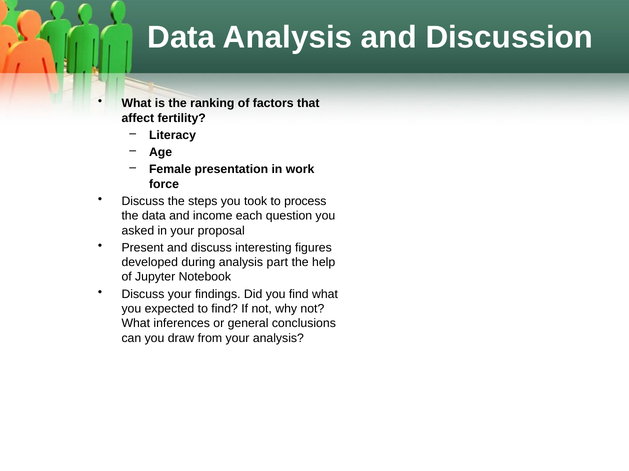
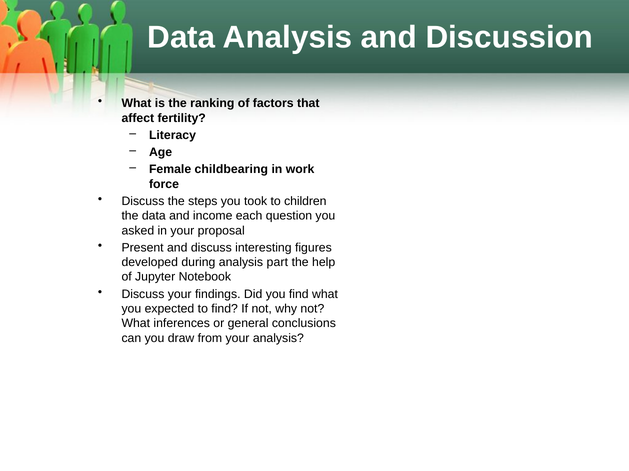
presentation: presentation -> childbearing (231, 170)
process: process -> children (305, 202)
